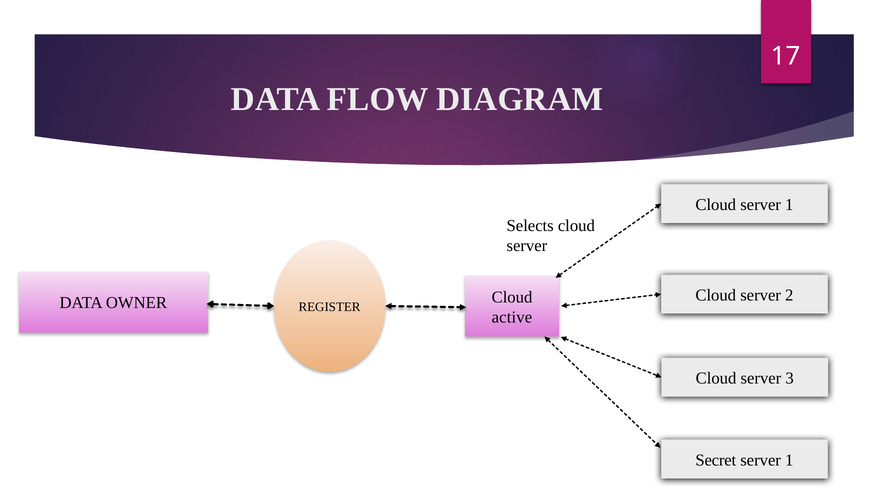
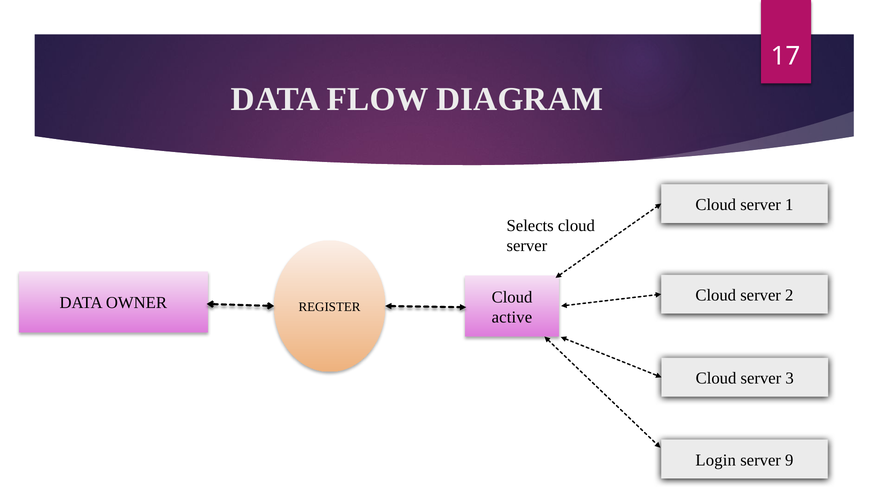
Secret: Secret -> Login (716, 460)
1: 1 -> 9 (789, 460)
